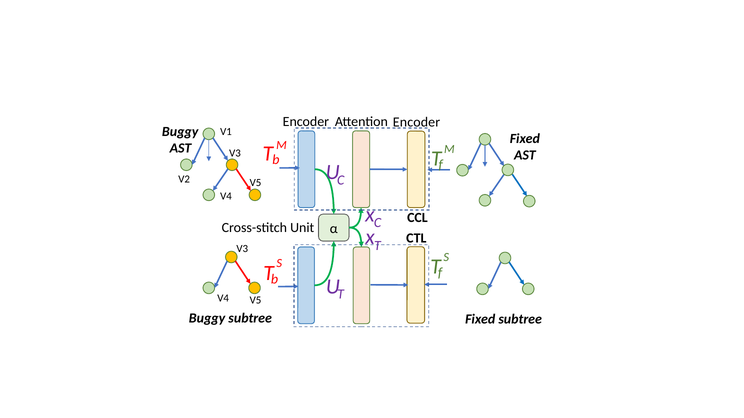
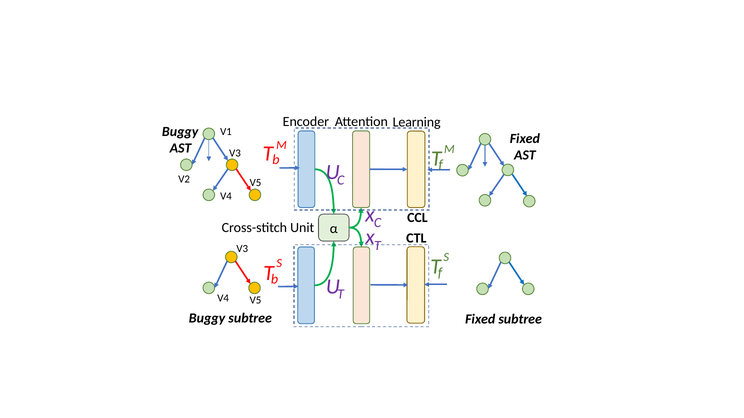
Attention Encoder: Encoder -> Learning (417, 123)
